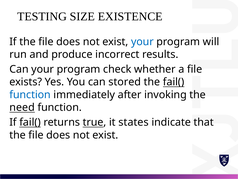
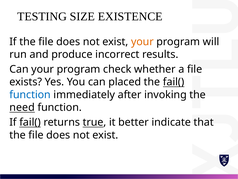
your colour: blue -> orange (142, 42)
stored: stored -> placed (125, 82)
states: states -> better (134, 122)
